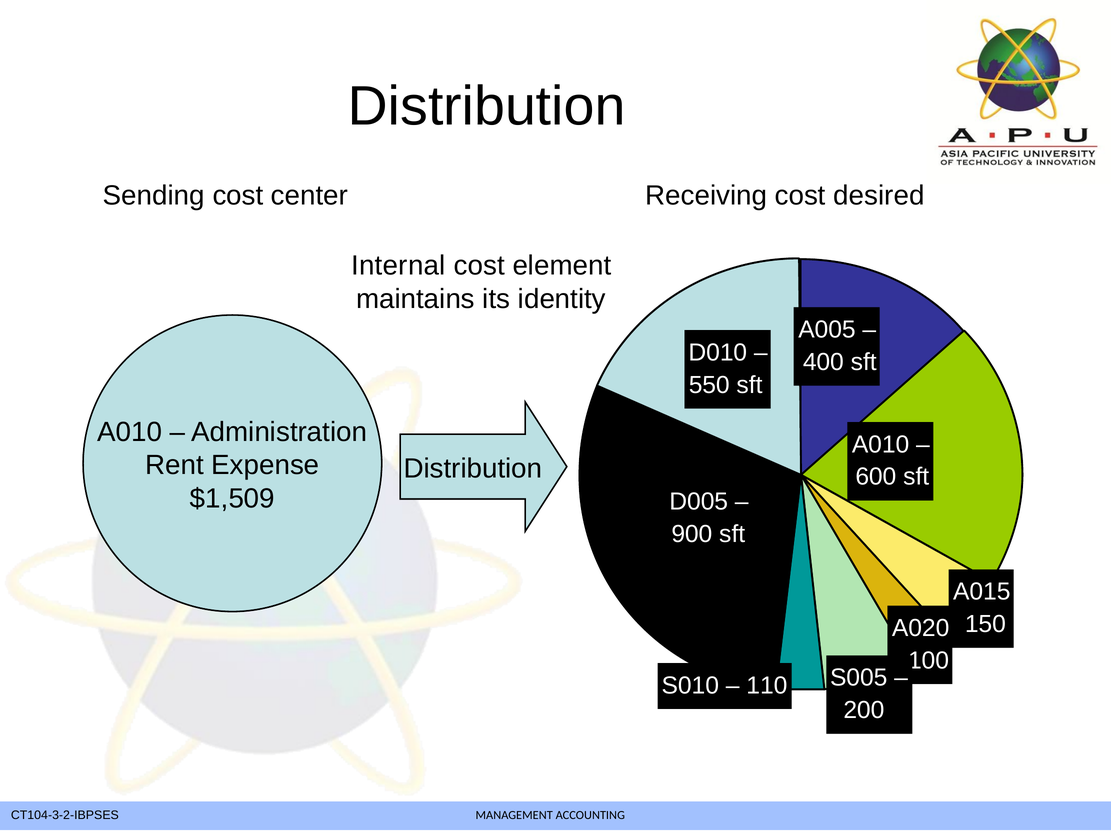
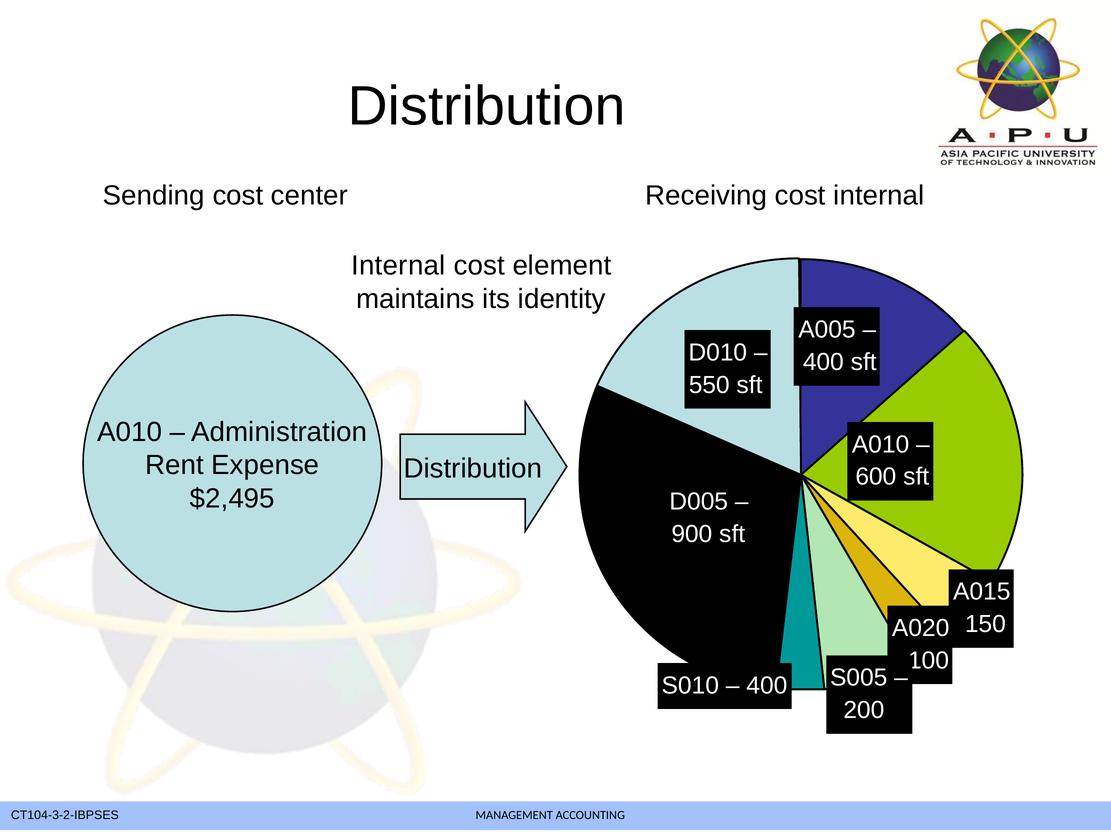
cost desired: desired -> internal (879, 196)
$1,509: $1,509 -> $2,495 (232, 499)
110: 110 -> 400 (767, 686)
